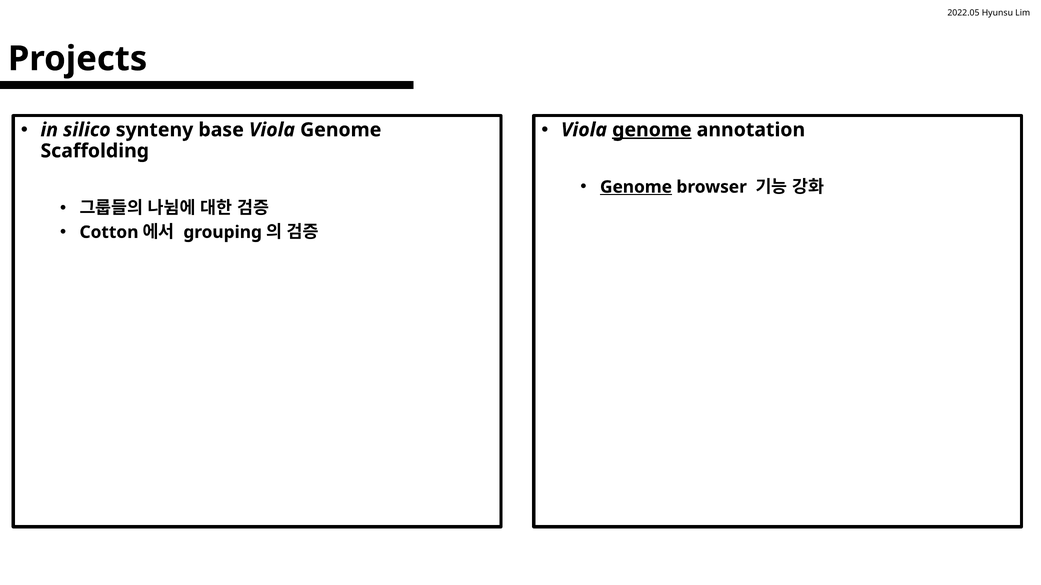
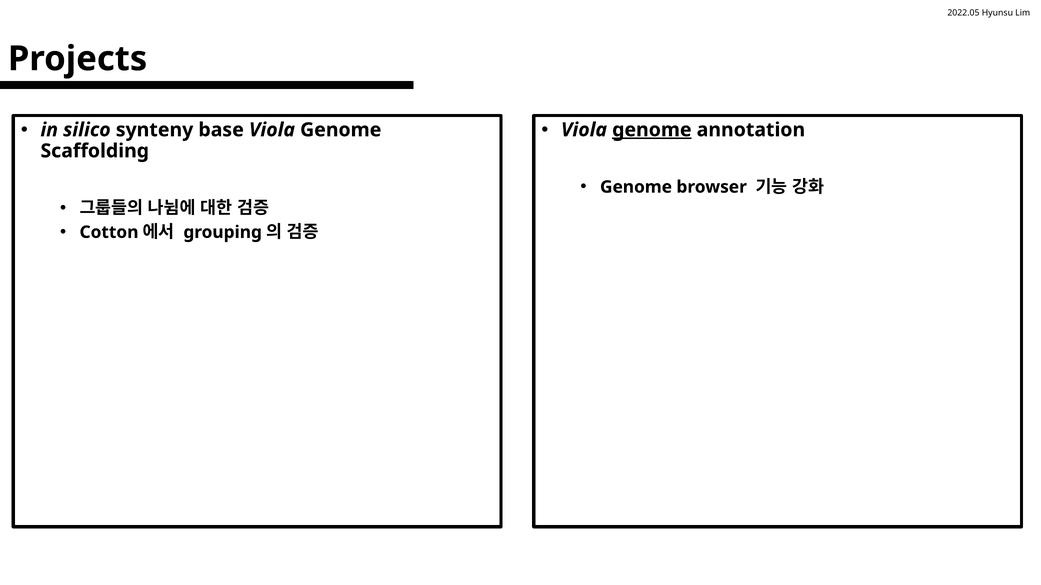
Genome underline: present -> none (636, 187)
